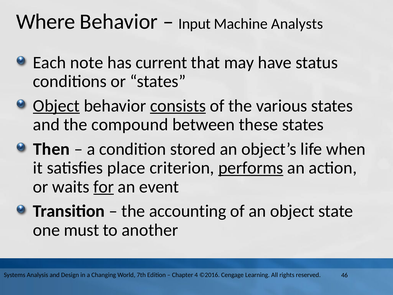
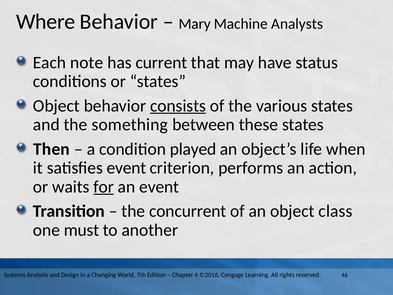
Input: Input -> Mary (195, 24)
Object underline: present -> none (56, 106)
compound: compound -> something (130, 125)
stored: stored -> played (193, 149)
satisfies place: place -> event (126, 168)
performs underline: present -> none (251, 168)
accounting: accounting -> concurrent (188, 211)
state: state -> class (336, 211)
